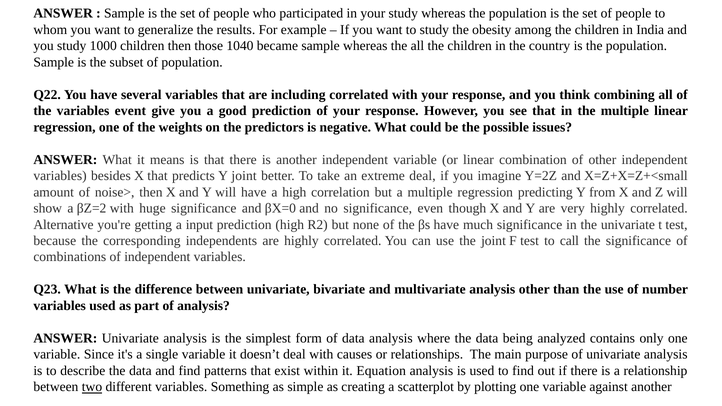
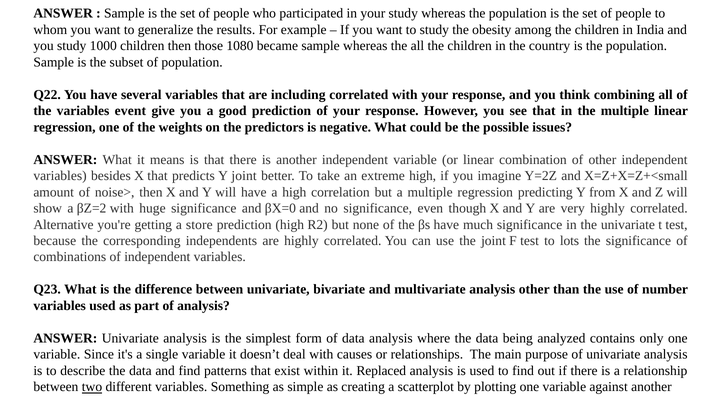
1040: 1040 -> 1080 (240, 46)
extreme deal: deal -> high (423, 176)
input: input -> store (199, 225)
call: call -> lots (569, 241)
Equation: Equation -> Replaced (381, 371)
